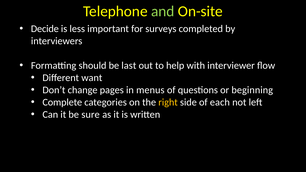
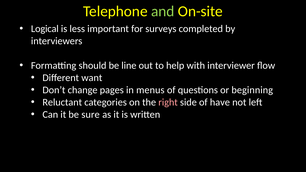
Decide: Decide -> Logical (45, 29)
last: last -> line (129, 66)
Complete: Complete -> Reluctant (62, 102)
right colour: yellow -> pink (168, 102)
each: each -> have (220, 102)
